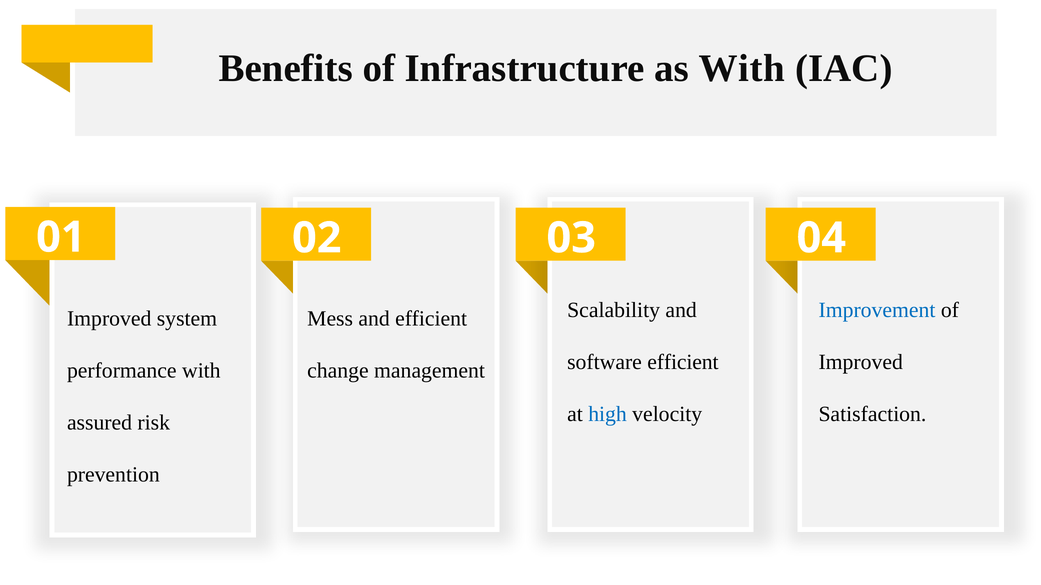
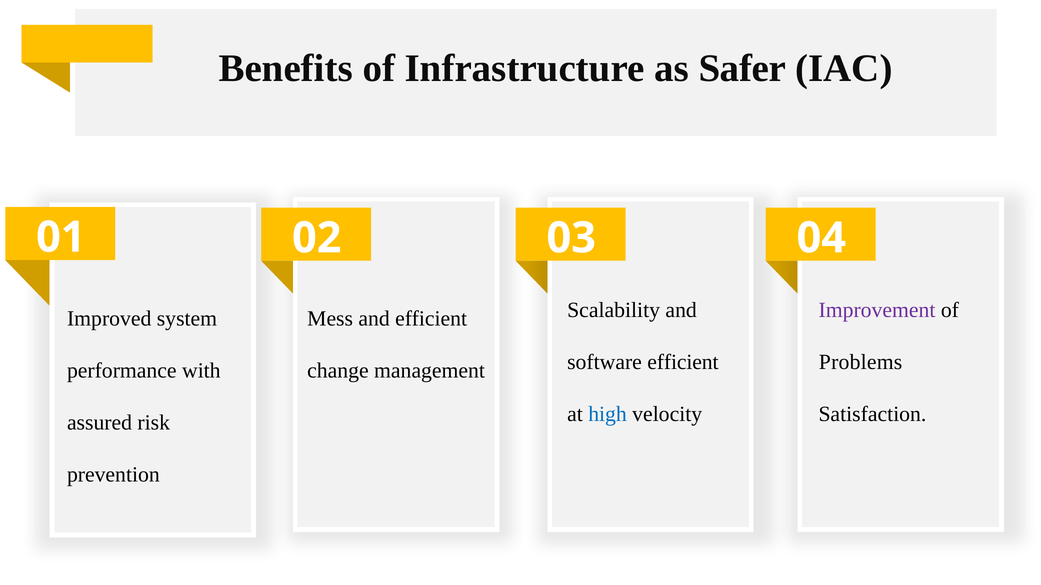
as With: With -> Safer (742, 69)
Improvement colour: blue -> purple (877, 310)
Improved: Improved -> Problems (861, 362)
